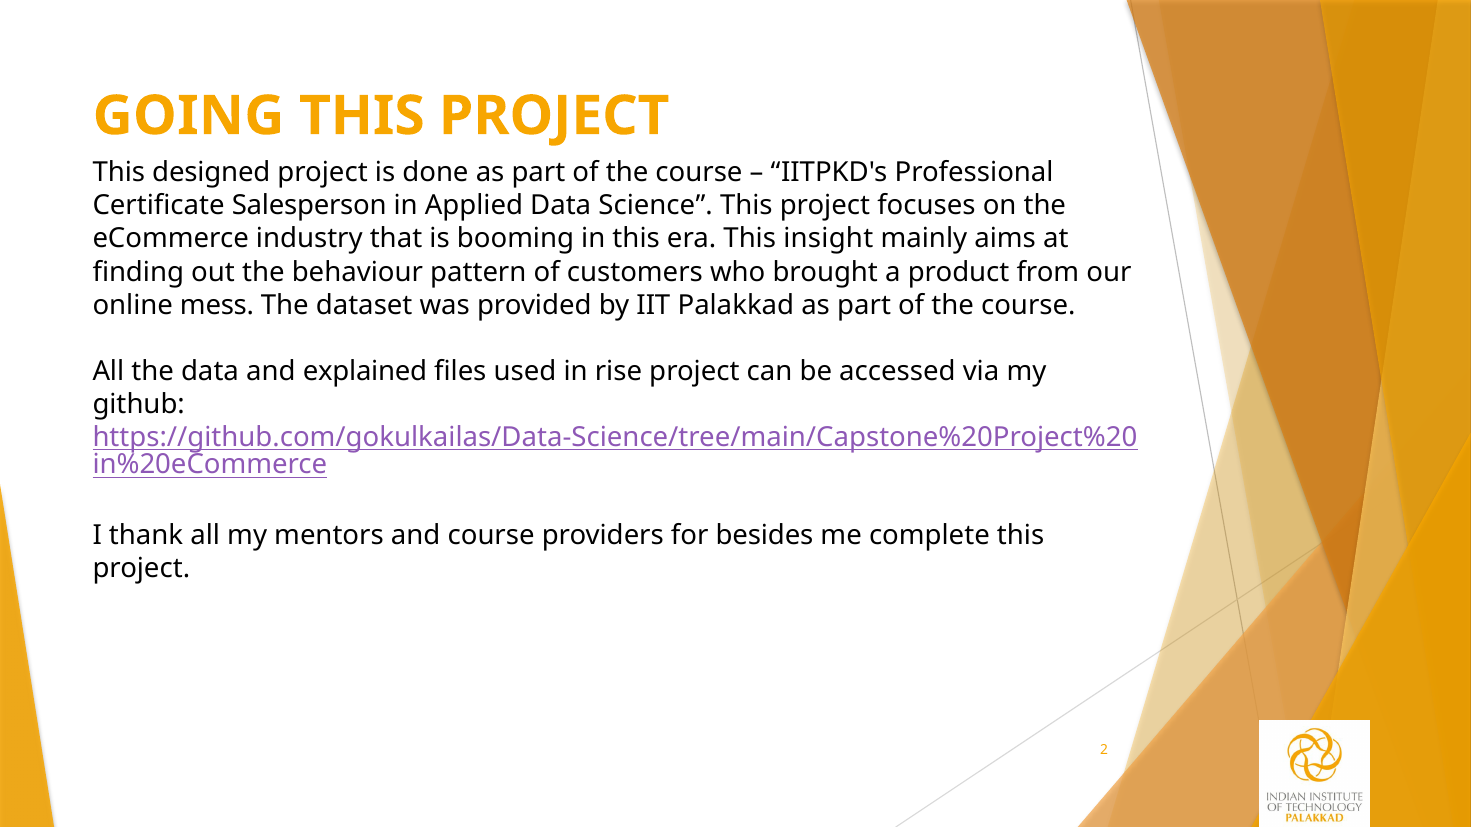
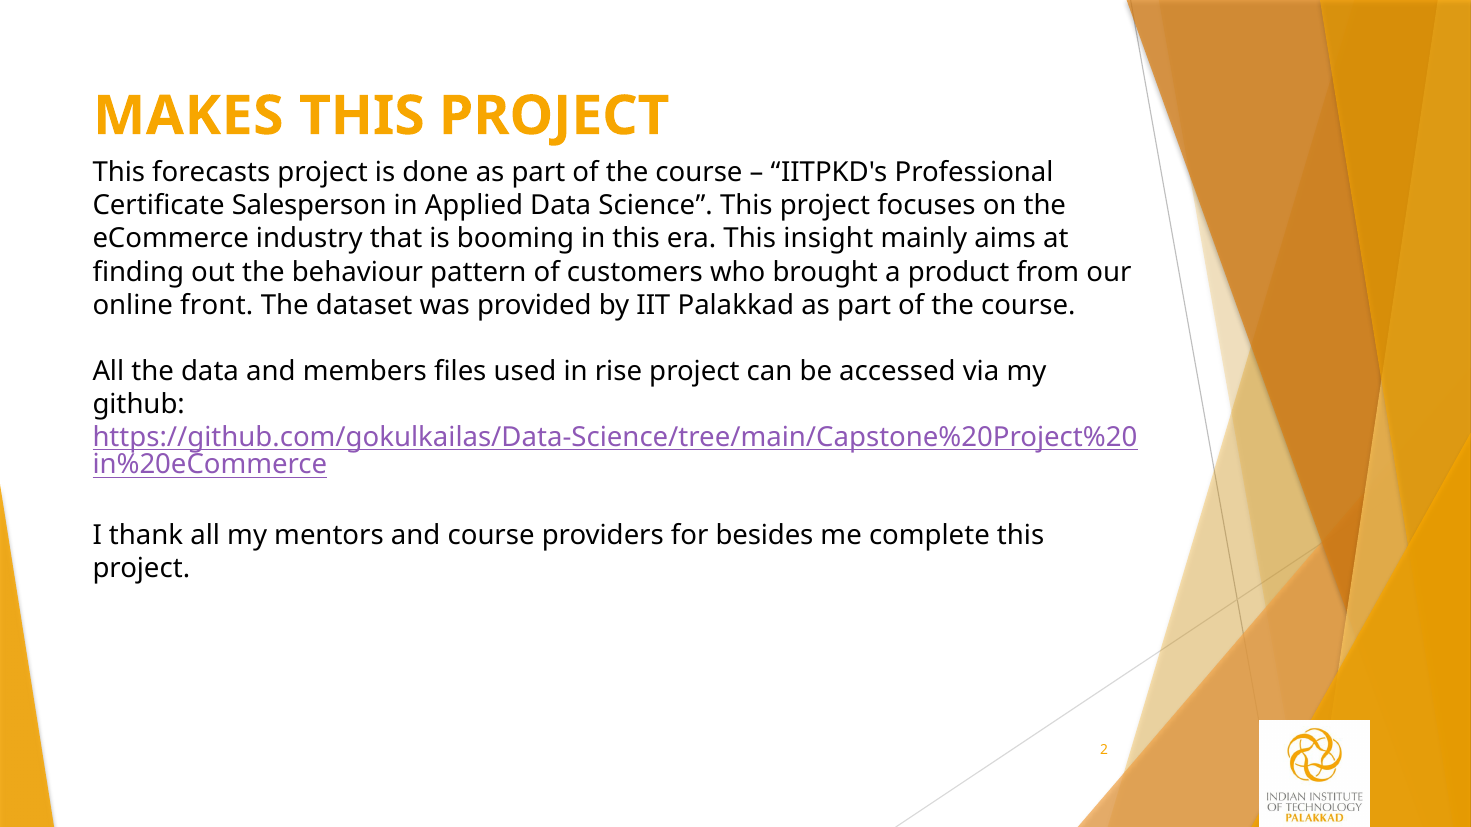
GOING: GOING -> MAKES (188, 116)
designed: designed -> forecasts (211, 173)
mess: mess -> front (217, 305)
explained: explained -> members (365, 371)
